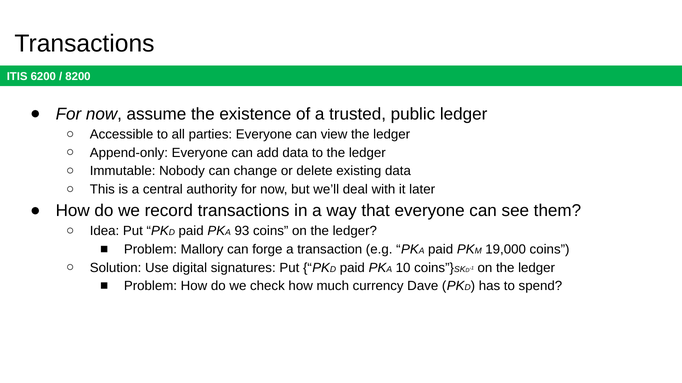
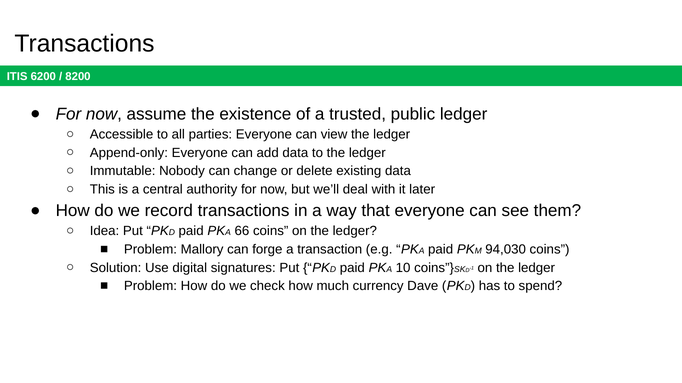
93: 93 -> 66 (242, 232)
19,000: 19,000 -> 94,030 (506, 250)
